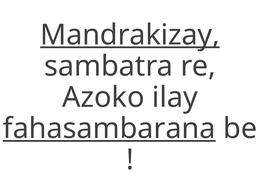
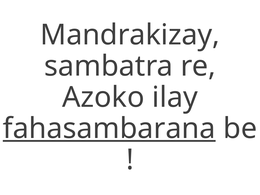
Mandrakizay underline: present -> none (130, 35)
